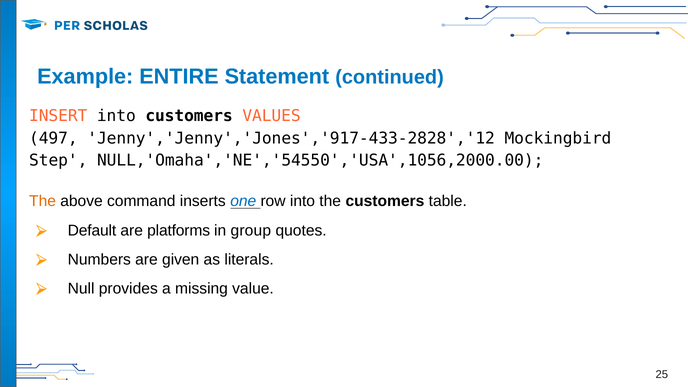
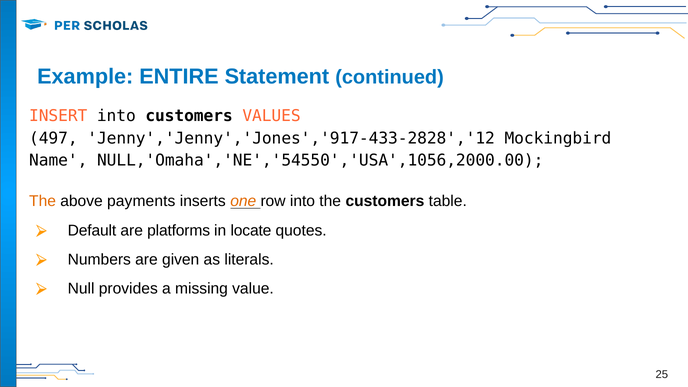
Step: Step -> Name (58, 160)
command: command -> payments (141, 201)
one colour: blue -> orange (243, 201)
group: group -> locate (251, 230)
